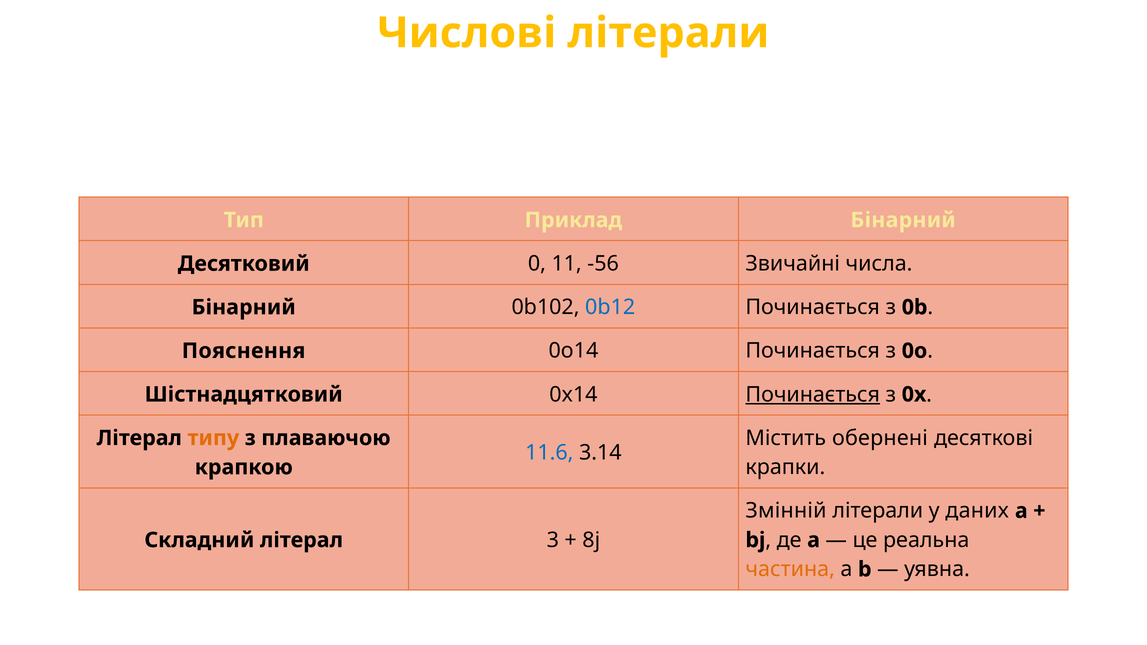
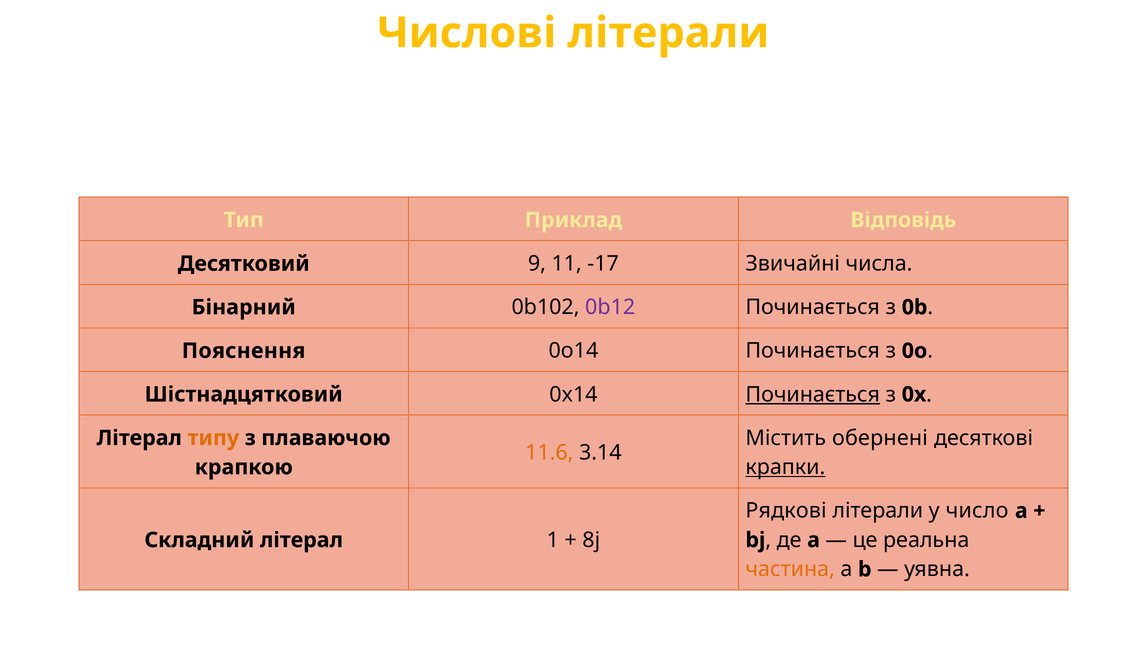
Приклад Бінарний: Бінарний -> Відповідь (903, 220)
0: 0 -> 9 (537, 264)
-56: -56 -> -17 (603, 264)
0b12 colour: blue -> purple (610, 307)
11.6 colour: blue -> orange (549, 453)
крапки underline: none -> present (785, 467)
Змінній: Змінній -> Рядкові (786, 511)
даних: даних -> число (977, 511)
3: 3 -> 1 (553, 540)
